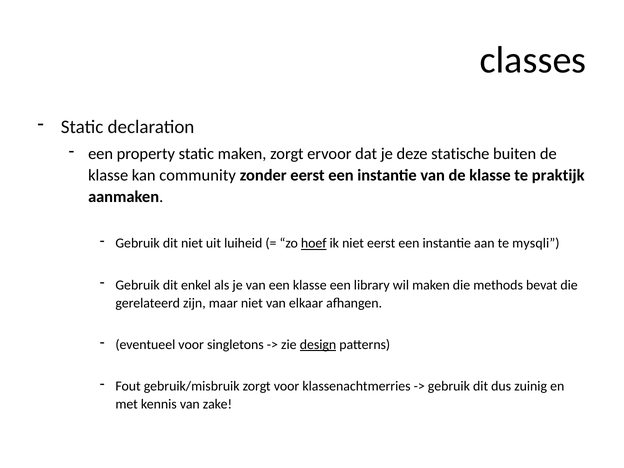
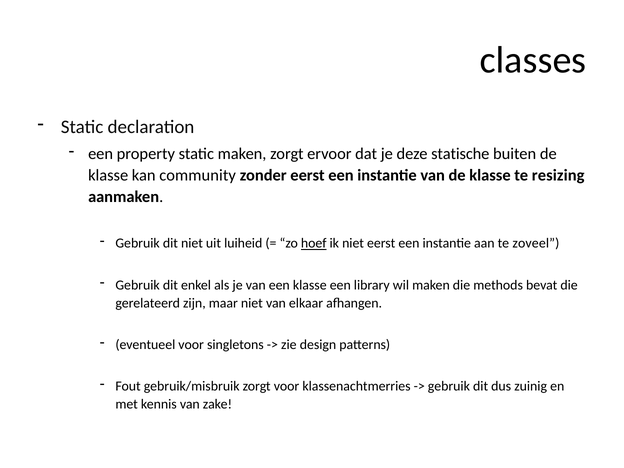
praktijk: praktijk -> resizing (558, 175)
mysqli: mysqli -> zoveel (536, 243)
design underline: present -> none (318, 345)
